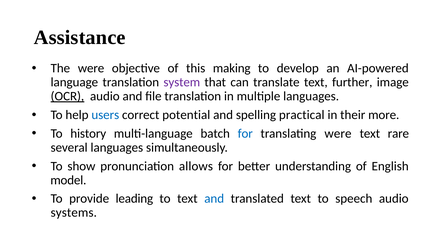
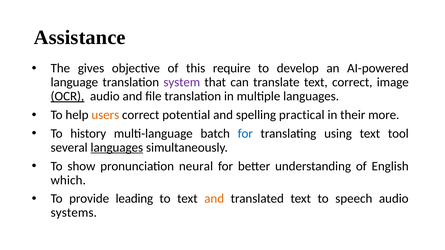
The were: were -> gives (91, 68)
making: making -> require (232, 68)
text further: further -> correct (352, 82)
users colour: blue -> orange (105, 115)
translating were: were -> using (338, 134)
rare: rare -> tool (398, 134)
languages underline: none -> present (117, 148)
allows: allows -> neural (196, 166)
model: model -> which (68, 180)
and colour: blue -> orange (214, 199)
